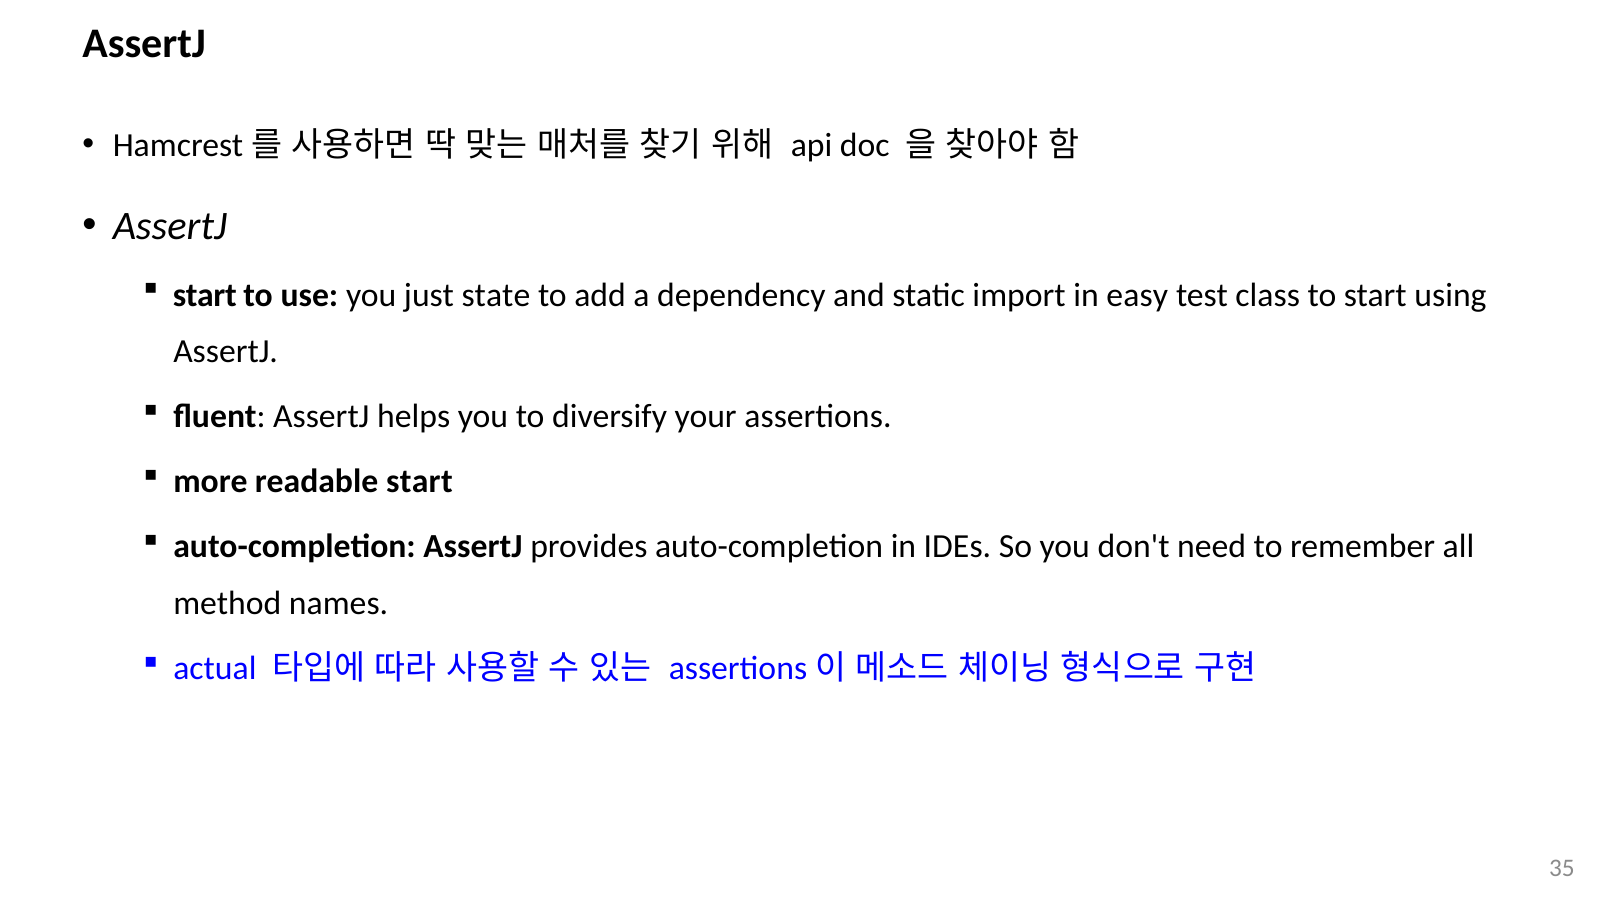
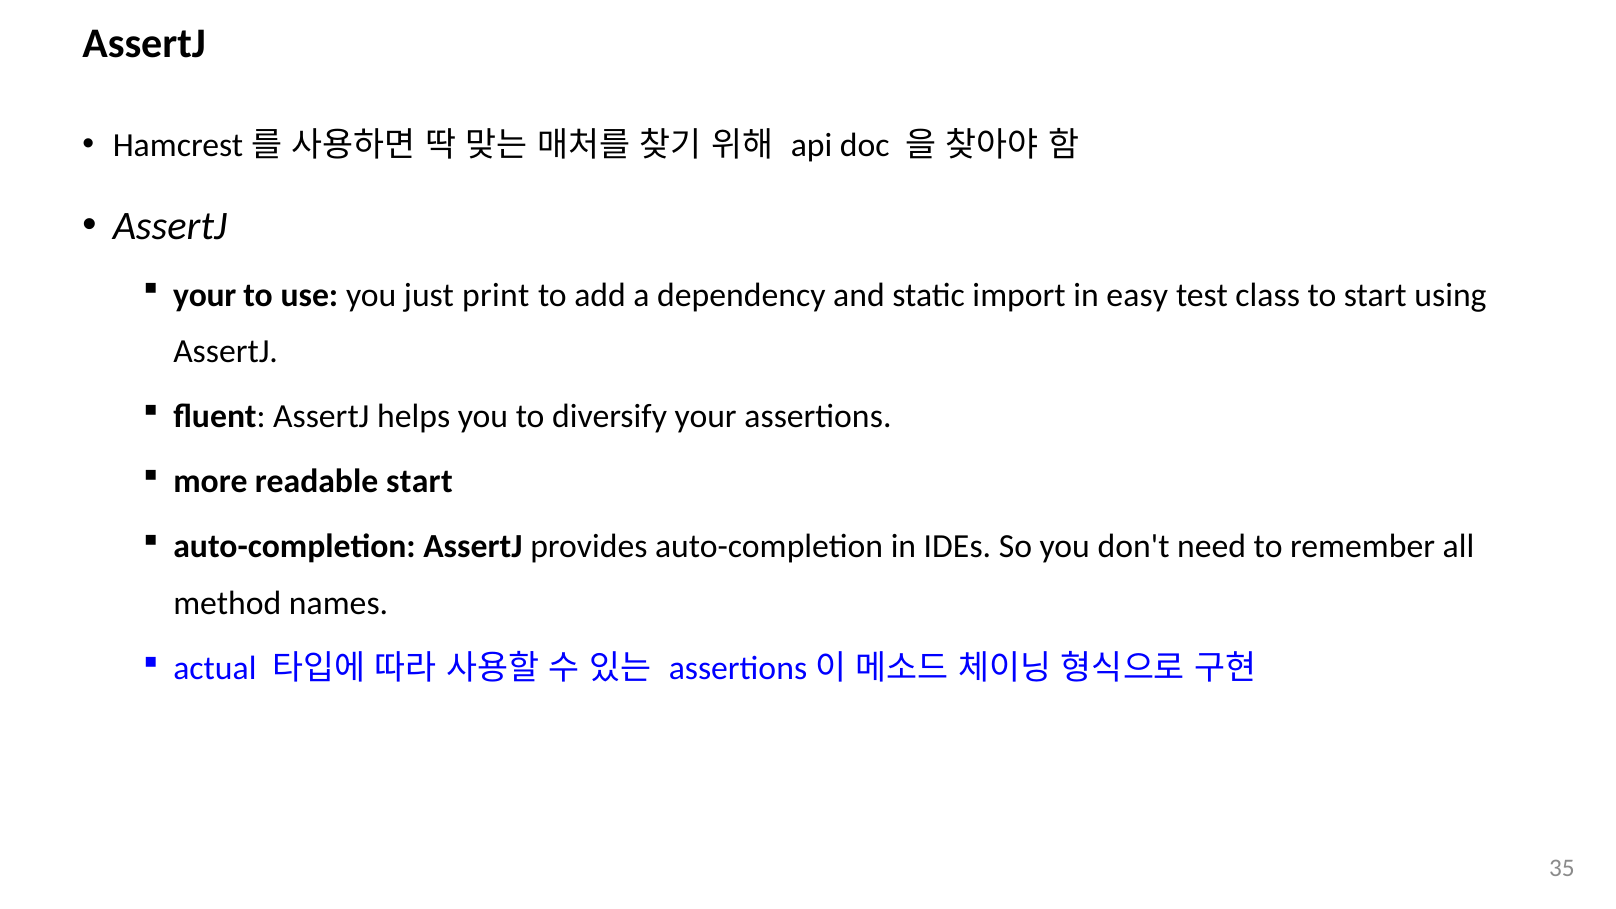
start: start -> your (205, 295)
state: state -> print (496, 295)
